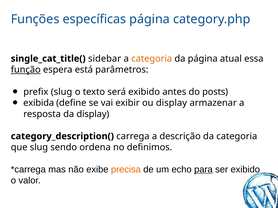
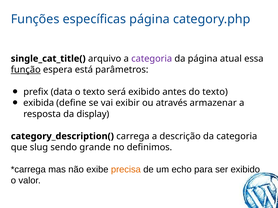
sidebar: sidebar -> arquivo (105, 59)
categoria colour: orange -> purple (152, 59)
prefix slug: slug -> data (62, 92)
do posts: posts -> texto (215, 92)
ou display: display -> através (172, 103)
ordena: ordena -> grande (95, 148)
para underline: present -> none (203, 170)
